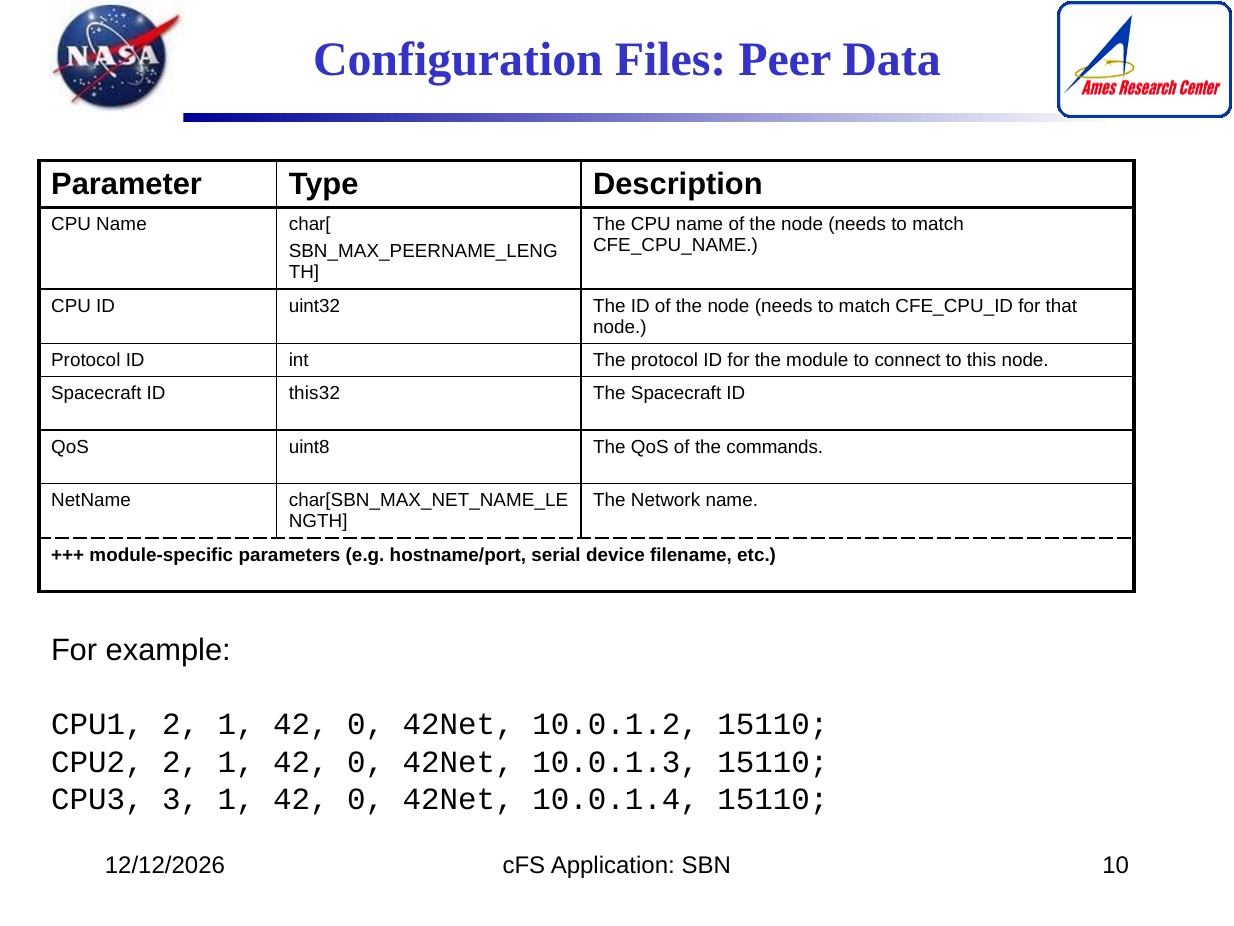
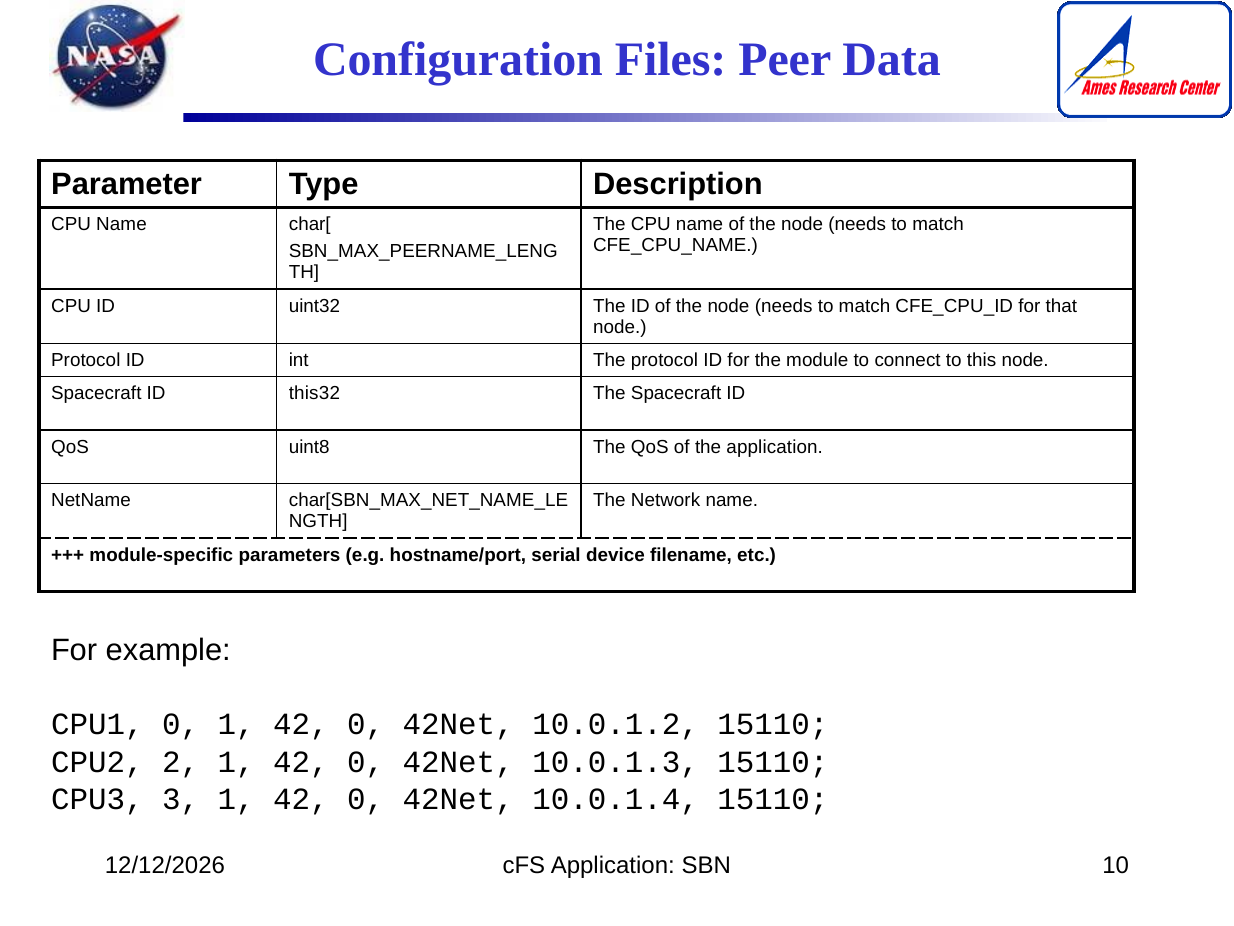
the commands: commands -> application (775, 447)
CPU1 2: 2 -> 0 (181, 724)
